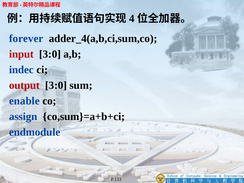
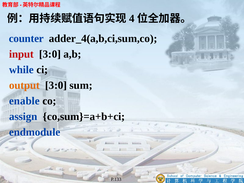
forever: forever -> counter (26, 38)
indec: indec -> while (21, 70)
output colour: red -> orange (24, 85)
